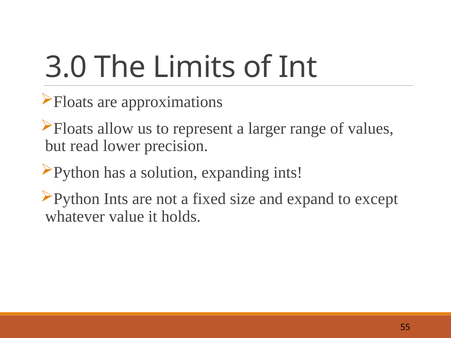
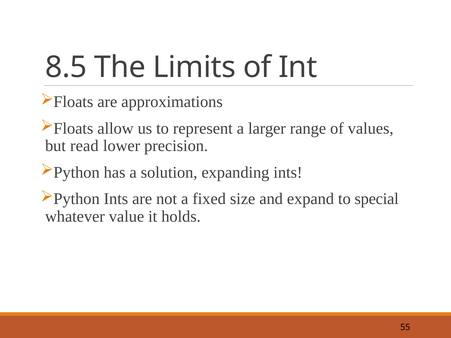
3.0: 3.0 -> 8.5 (66, 67)
except: except -> special (377, 199)
